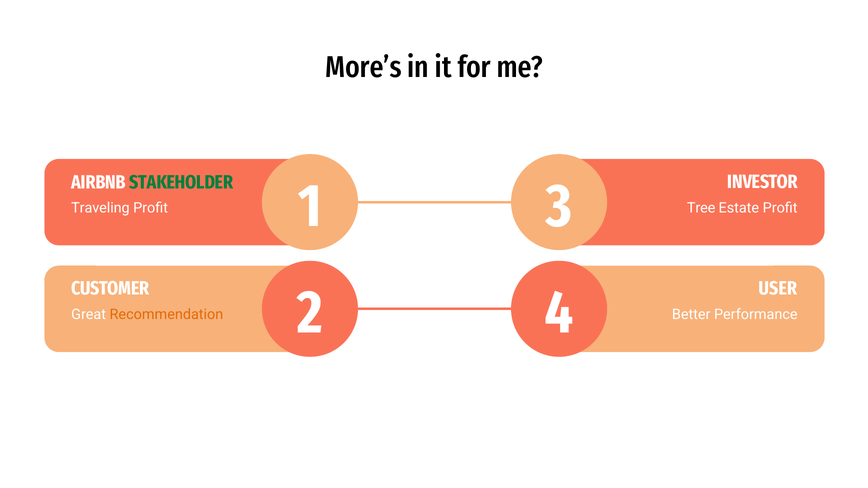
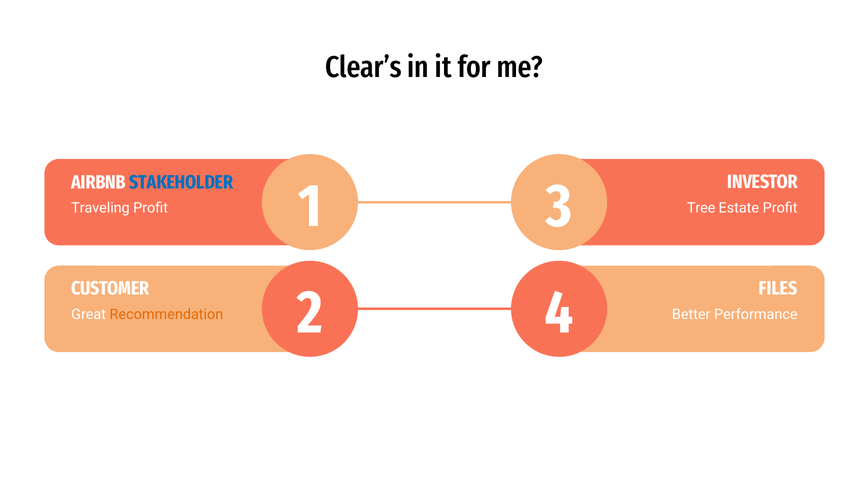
More’s: More’s -> Clear’s (363, 67)
STAKEHOLDER colour: green -> blue (181, 183)
USER: USER -> FILES (778, 288)
